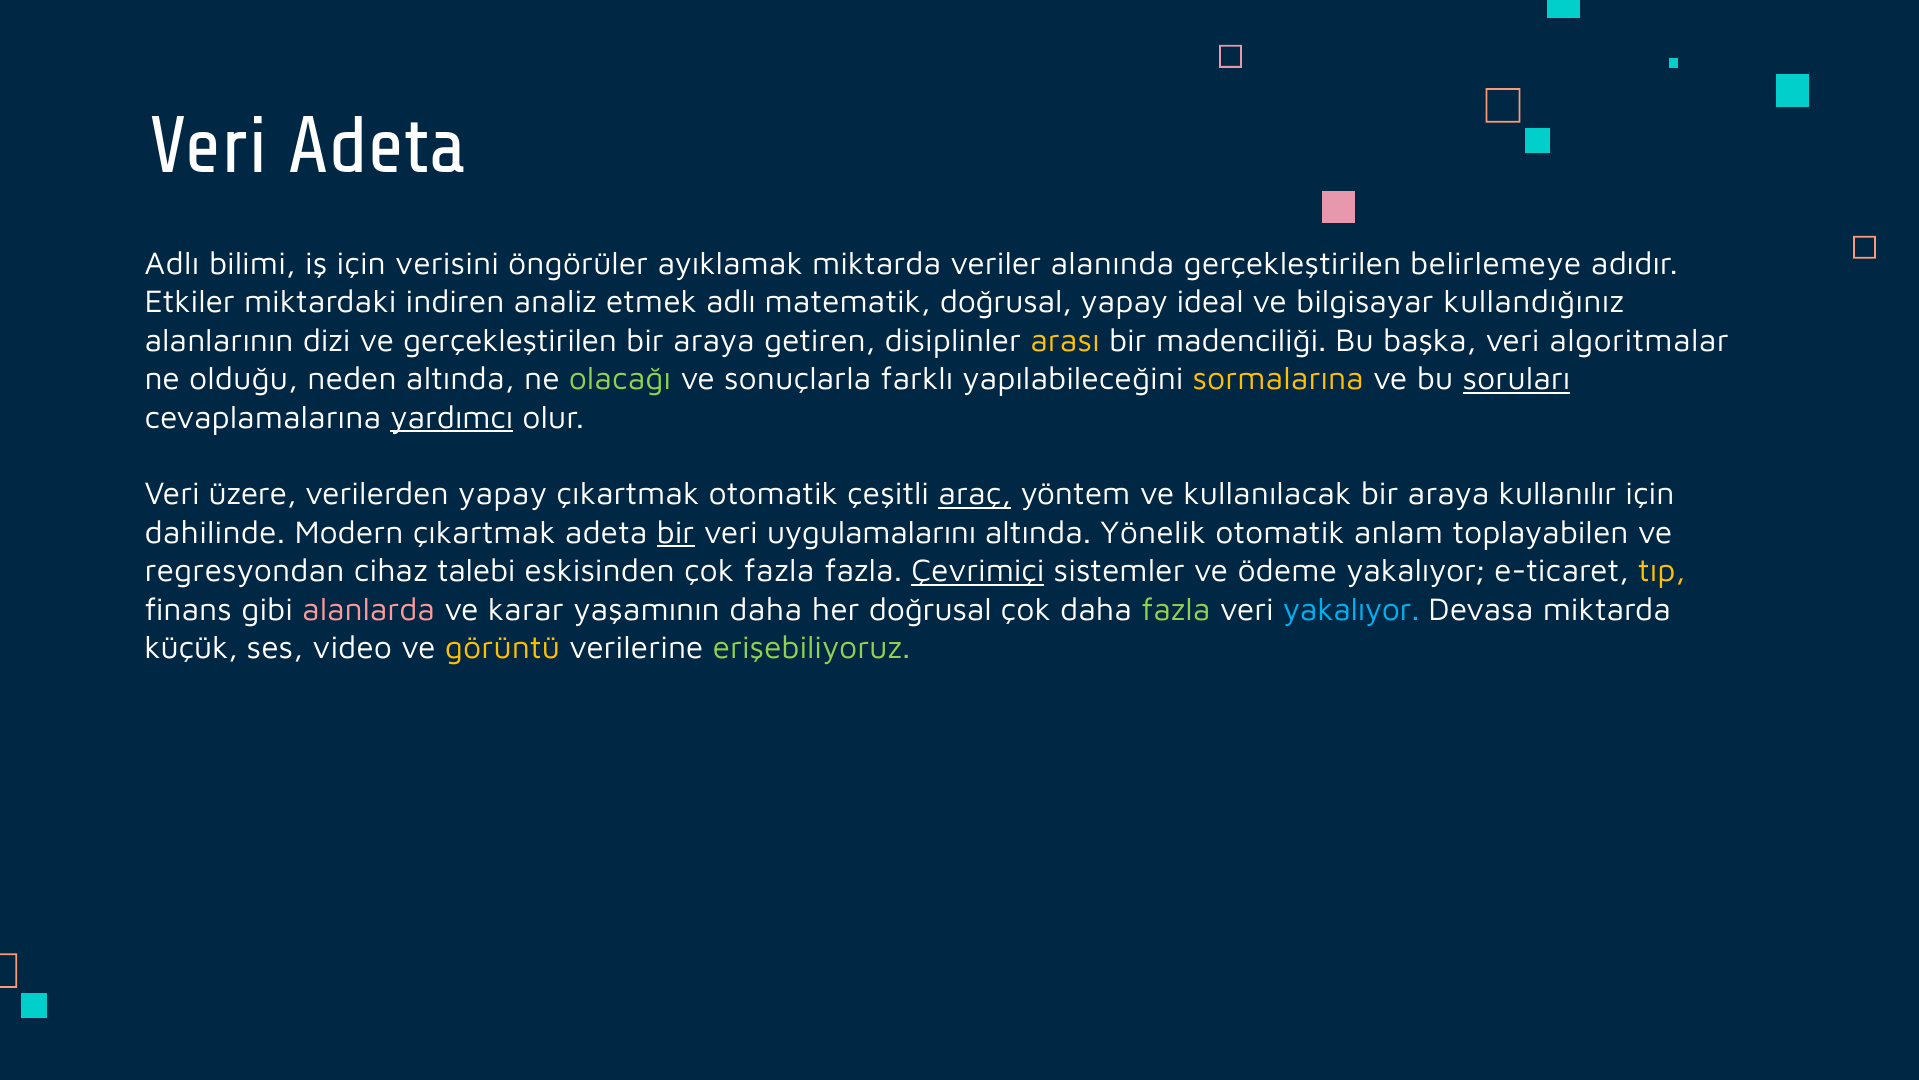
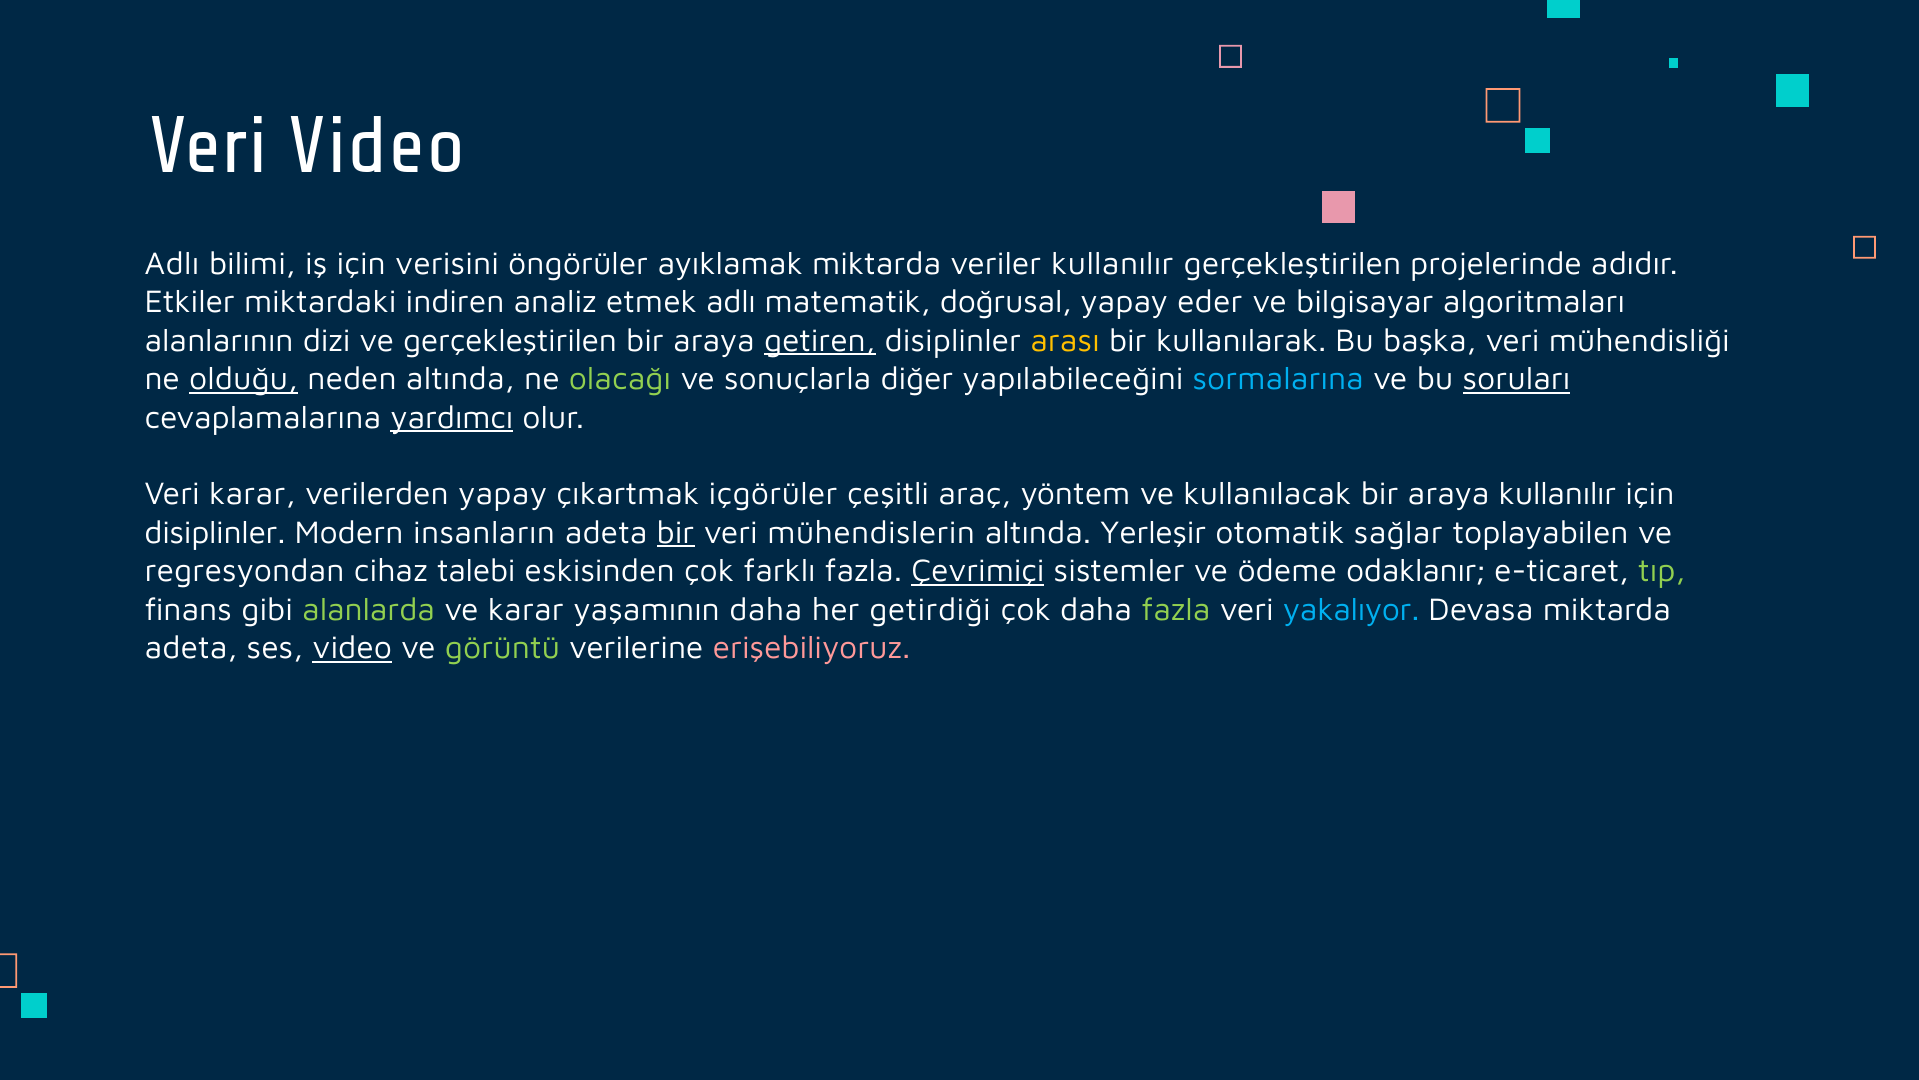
Veri Adeta: Adeta -> Video (377, 146)
veriler alanında: alanında -> kullanılır (1112, 264)
belirlemeye: belirlemeye -> projelerinde (1496, 264)
ideal: ideal -> eder (1210, 302)
kullandığınız: kullandığınız -> algoritmaları (1534, 302)
getiren underline: none -> present (820, 341)
madenciliği: madenciliği -> kullanılarak (1241, 341)
algoritmalar: algoritmalar -> mühendisliği (1639, 341)
olduğu underline: none -> present (244, 379)
farklı: farklı -> diğer (917, 379)
sormalarına colour: yellow -> light blue (1278, 379)
Veri üzere: üzere -> karar (252, 494)
çıkartmak otomatik: otomatik -> içgörüler (773, 494)
araç underline: present -> none (975, 494)
dahilinde: dahilinde -> disiplinler (215, 532)
Modern çıkartmak: çıkartmak -> insanların (484, 532)
uygulamalarını: uygulamalarını -> mühendislerin (871, 532)
Yönelik: Yönelik -> Yerleşir (1153, 532)
anlam: anlam -> sağlar (1398, 532)
çok fazla: fazla -> farklı (779, 571)
ödeme yakalıyor: yakalıyor -> odaklanır (1416, 571)
tıp colour: yellow -> light green (1662, 571)
alanlarda colour: pink -> light green (369, 609)
her doğrusal: doğrusal -> getirdiği (930, 609)
küçük: küçük -> adeta (191, 648)
video underline: none -> present (352, 648)
görüntü colour: yellow -> light green (503, 648)
erişebiliyoruz colour: light green -> pink (812, 648)
